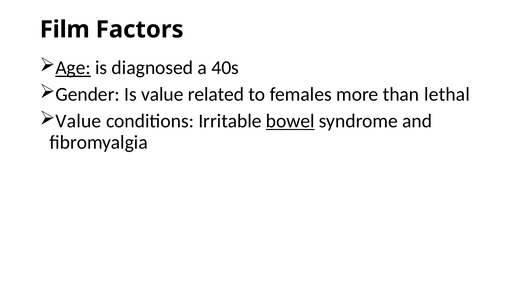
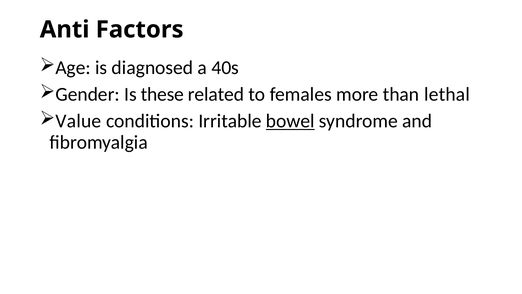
Film: Film -> Anti (65, 29)
Age underline: present -> none (73, 68)
Is value: value -> these (162, 94)
